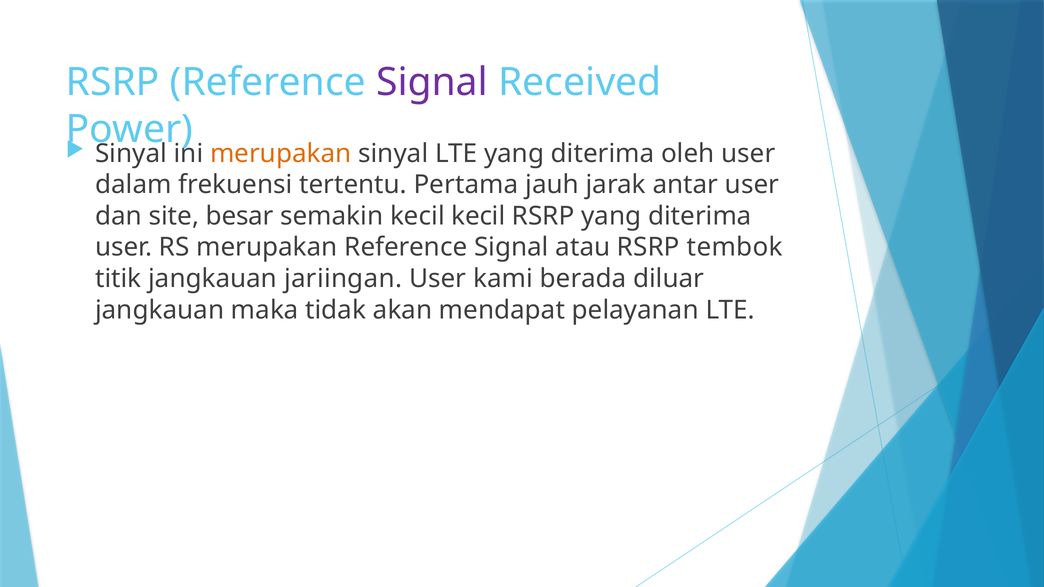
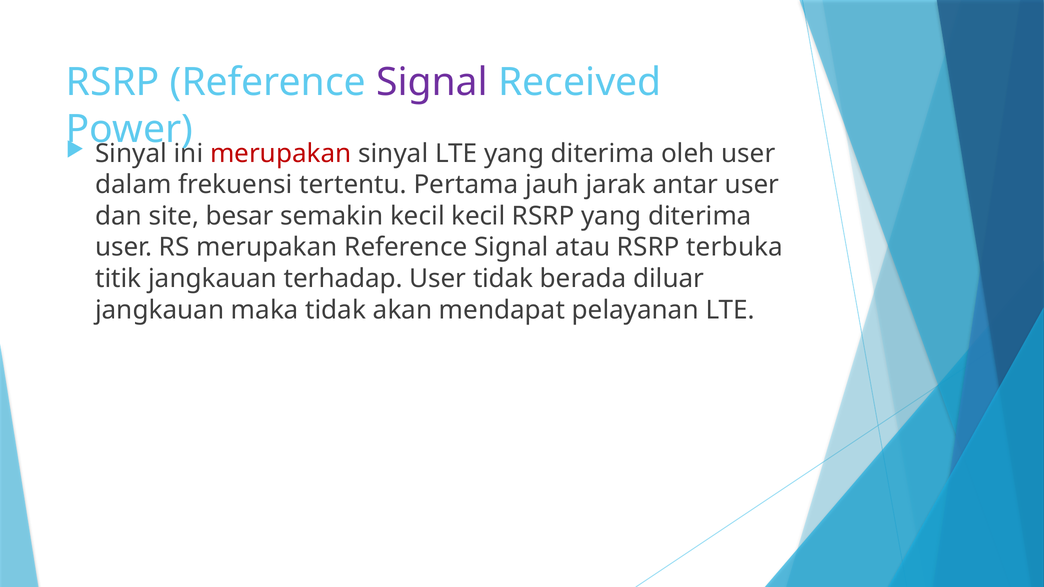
merupakan colour: orange -> red (281, 154)
tembok: tembok -> terbuka (735, 247)
jariingan: jariingan -> terhadap (343, 279)
User kami: kami -> tidak (503, 279)
